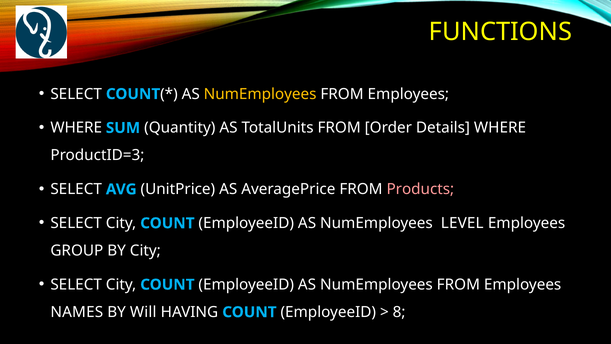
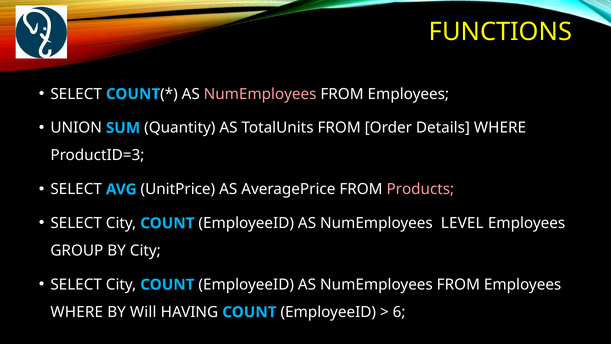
NumEmployees colour: yellow -> pink (260, 94)
WHERE: WHERE -> UNION (76, 128)
NAMES: NAMES -> WHERE (77, 312)
8: 8 -> 6 (399, 312)
